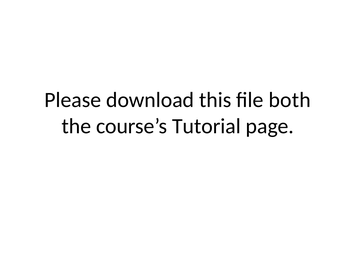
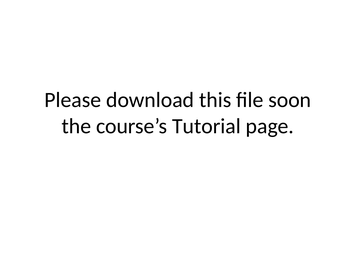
both: both -> soon (290, 100)
